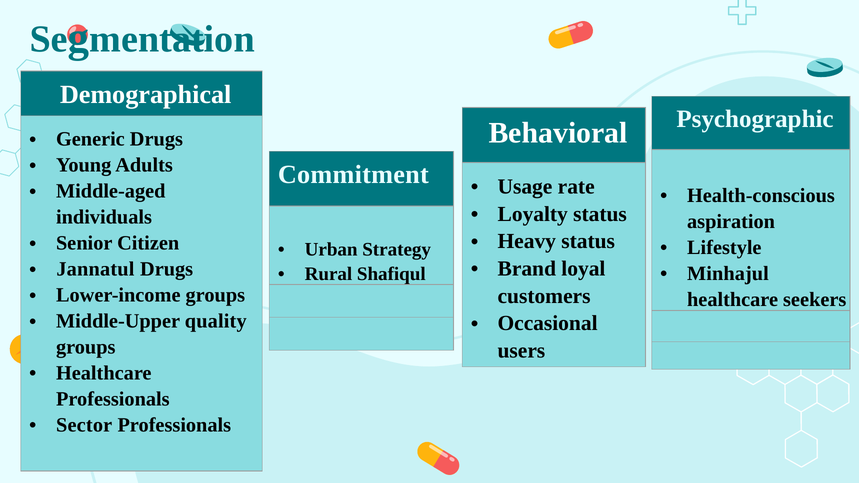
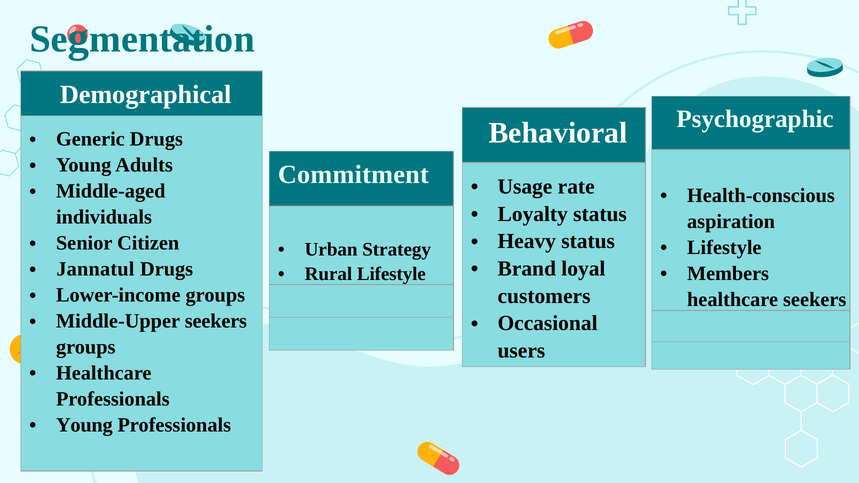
Minhajul: Minhajul -> Members (728, 274)
Rural Shafiqul: Shafiqul -> Lifestyle (391, 274)
Middle-Upper quality: quality -> seekers (216, 321)
Sector: Sector -> Young (84, 425)
